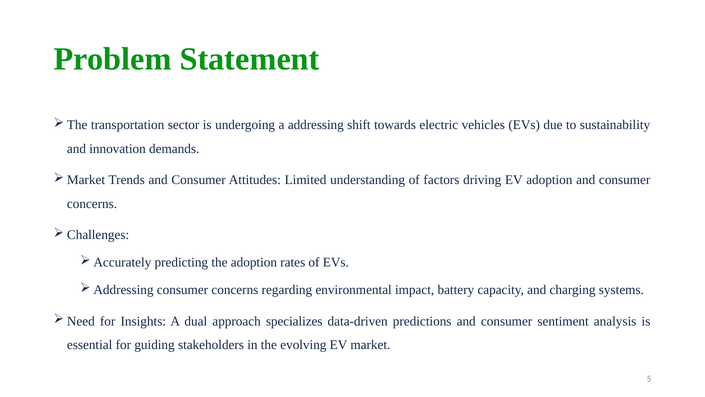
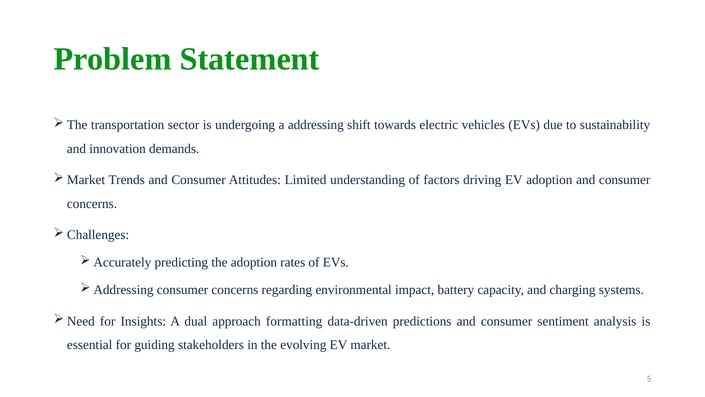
specializes: specializes -> formatting (294, 321)
